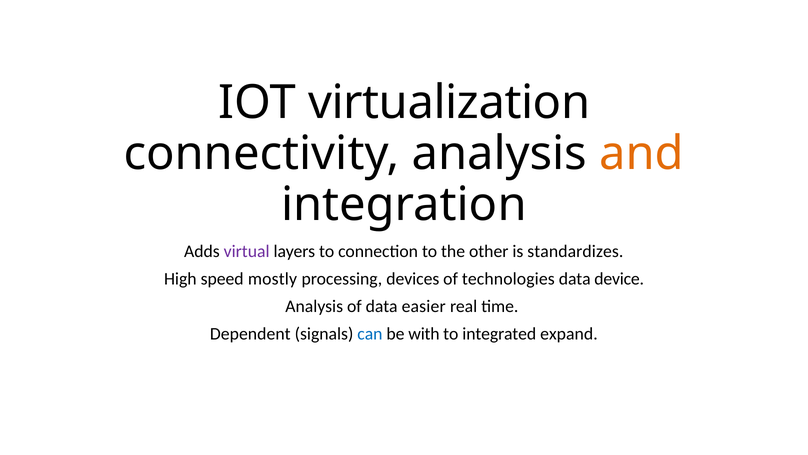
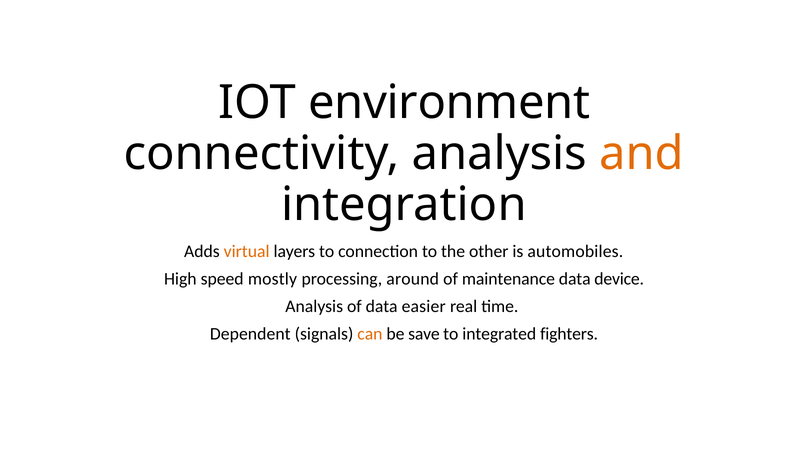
virtualization: virtualization -> environment (449, 103)
virtual colour: purple -> orange (247, 251)
standardizes: standardizes -> automobiles (575, 251)
devices: devices -> around (413, 279)
technologies: technologies -> maintenance (508, 279)
can colour: blue -> orange (370, 334)
with: with -> save (424, 334)
expand: expand -> fighters (569, 334)
